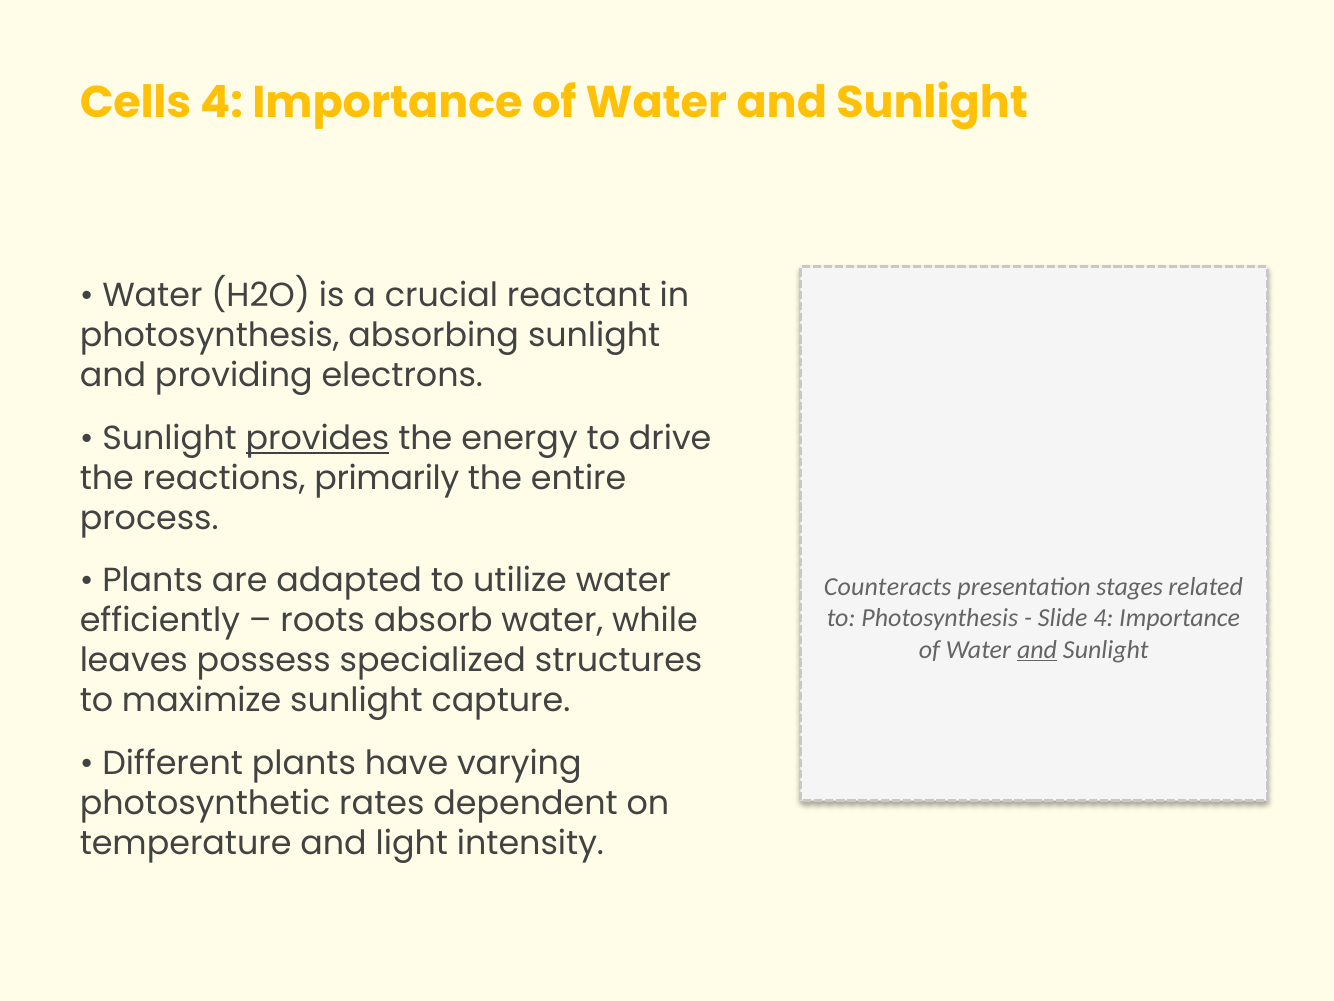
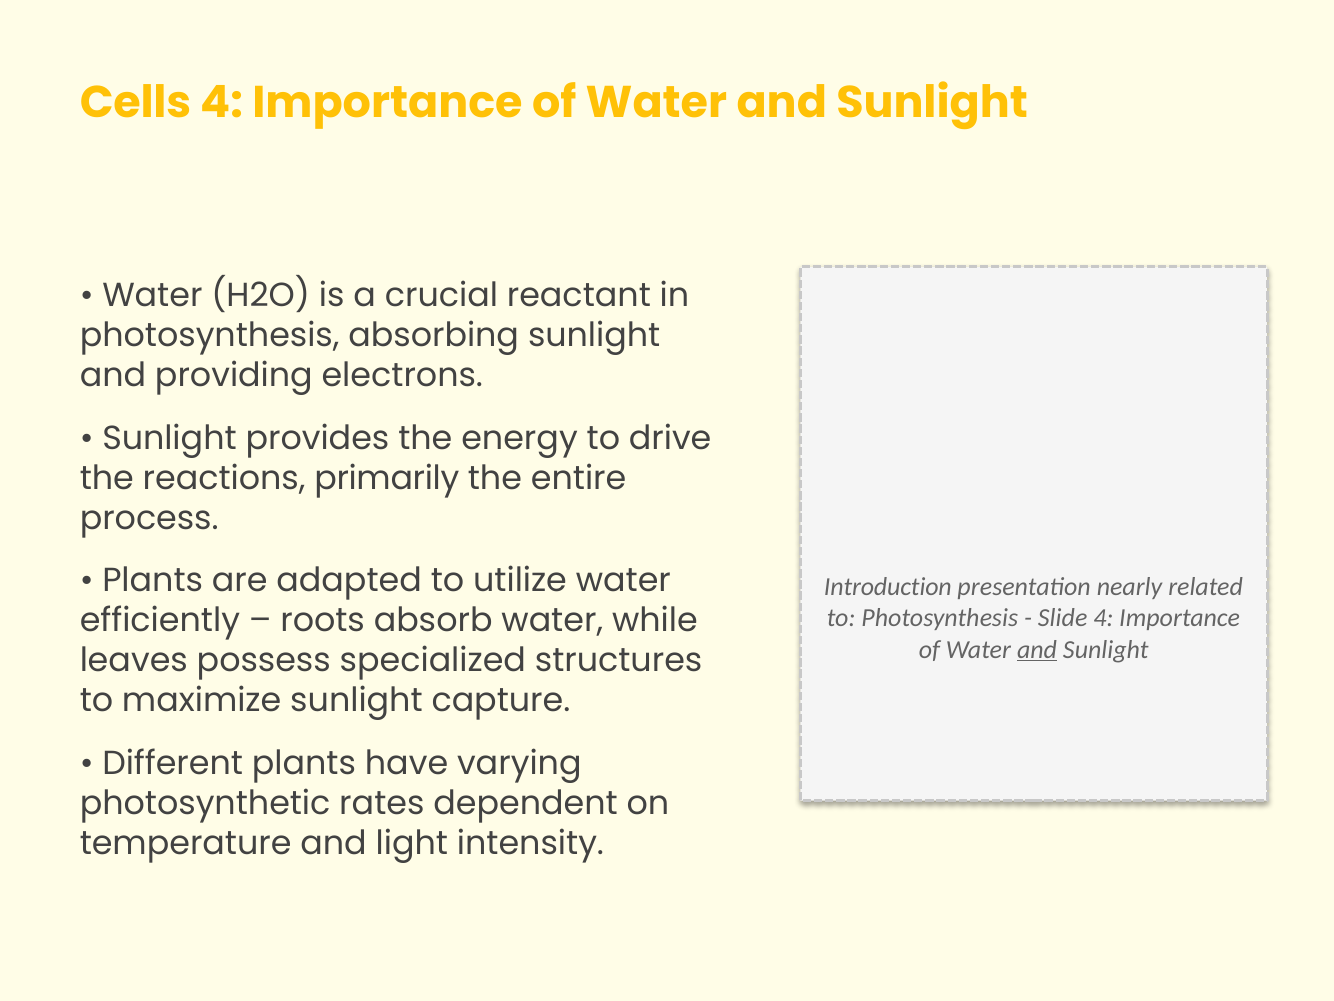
provides underline: present -> none (317, 438)
Counteracts: Counteracts -> Introduction (888, 587)
stages: stages -> nearly (1129, 587)
